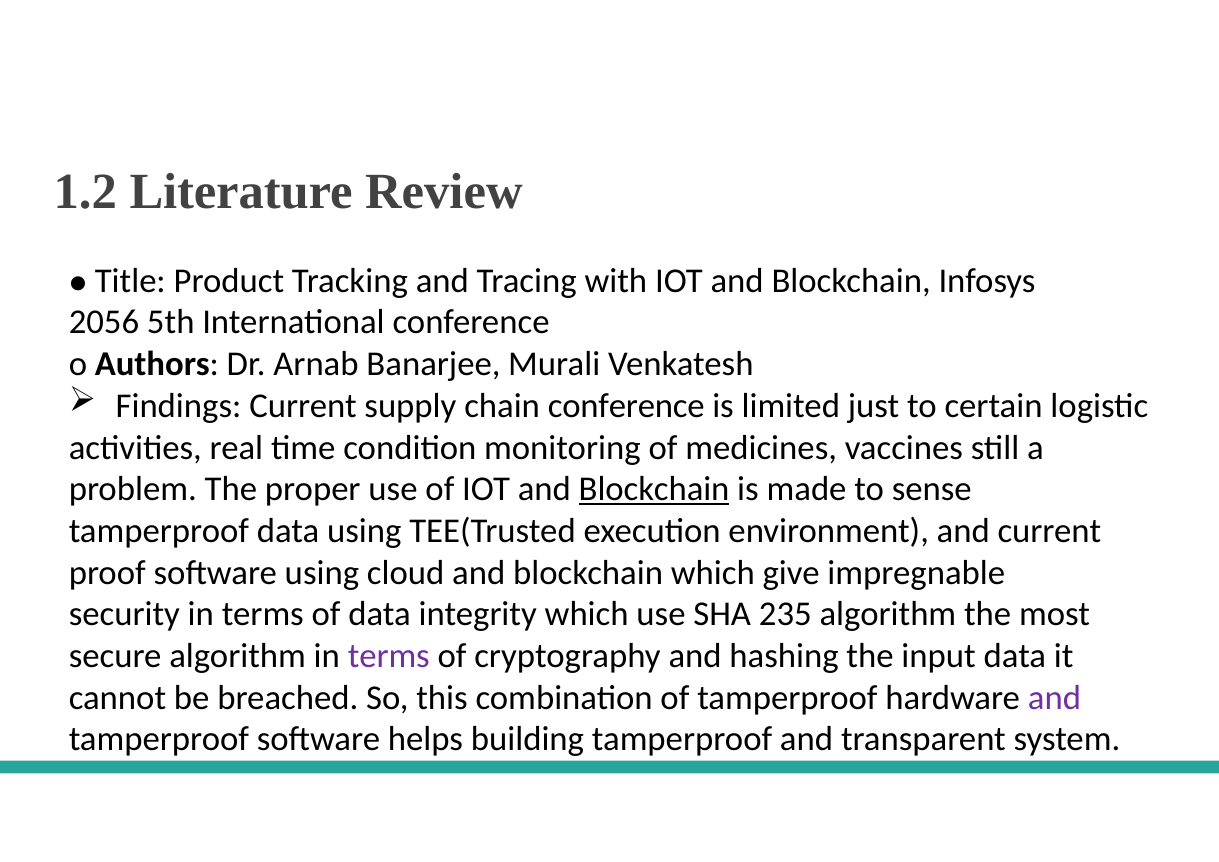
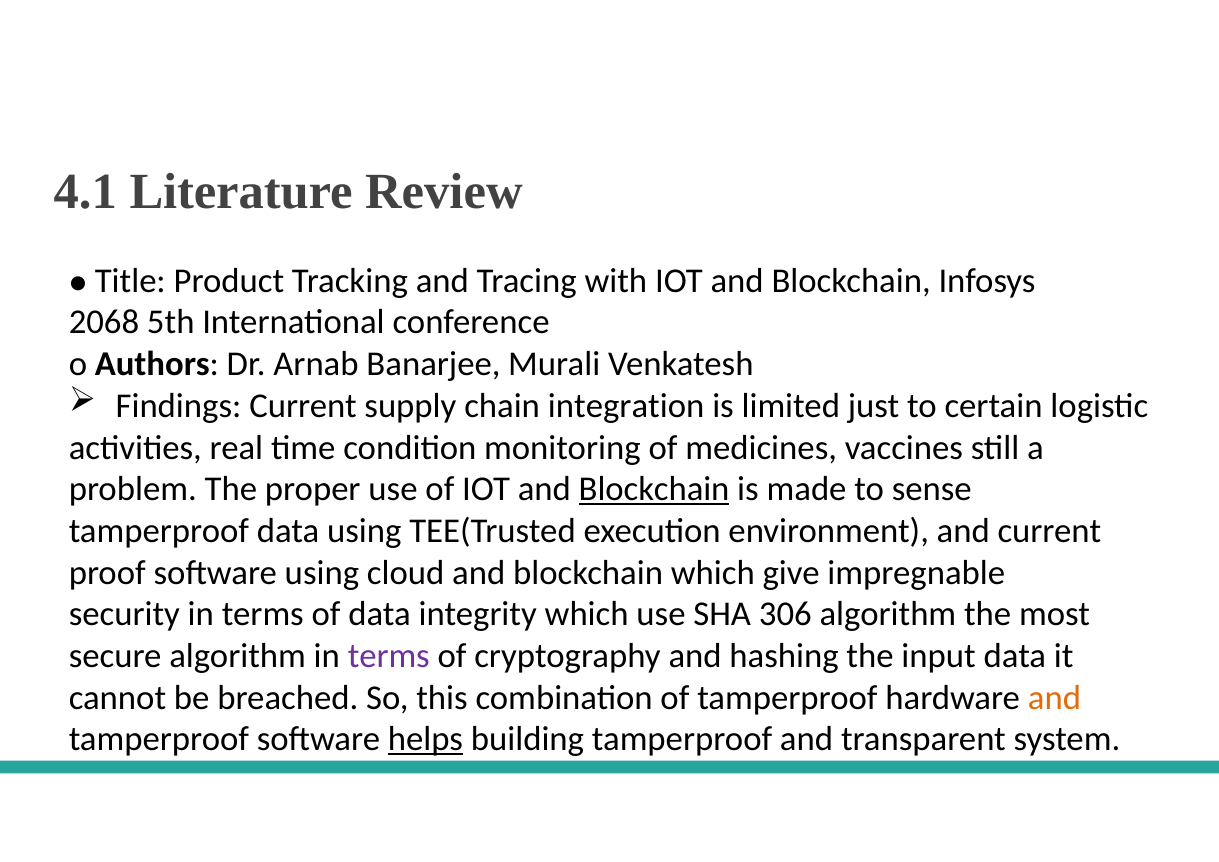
1.2: 1.2 -> 4.1 (85, 192)
2056: 2056 -> 2068 (104, 323)
chain conference: conference -> integration (626, 406)
235: 235 -> 306 (785, 614)
and colour: purple -> orange (1054, 698)
helps underline: none -> present (426, 739)
